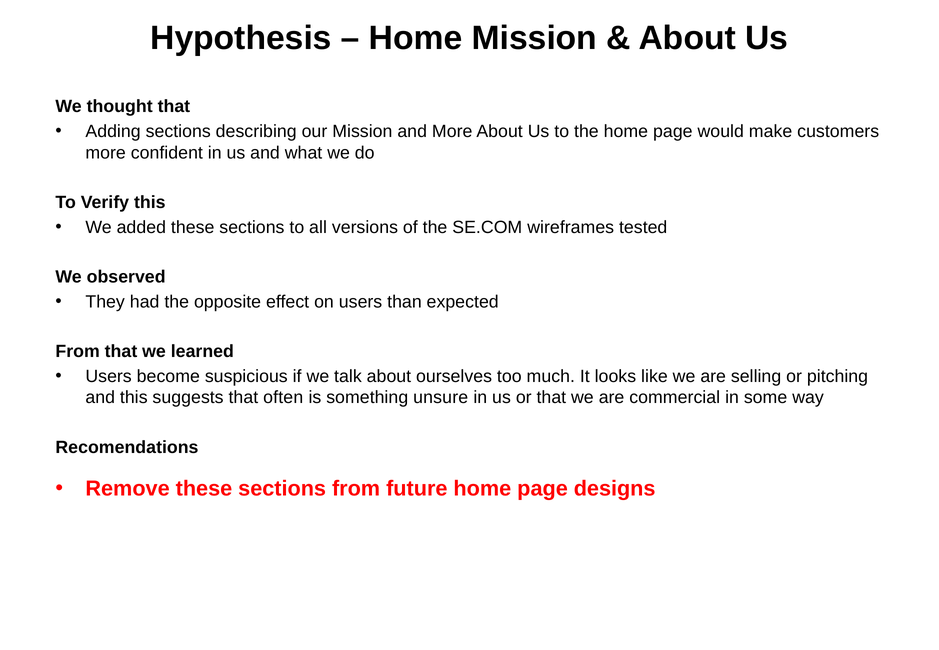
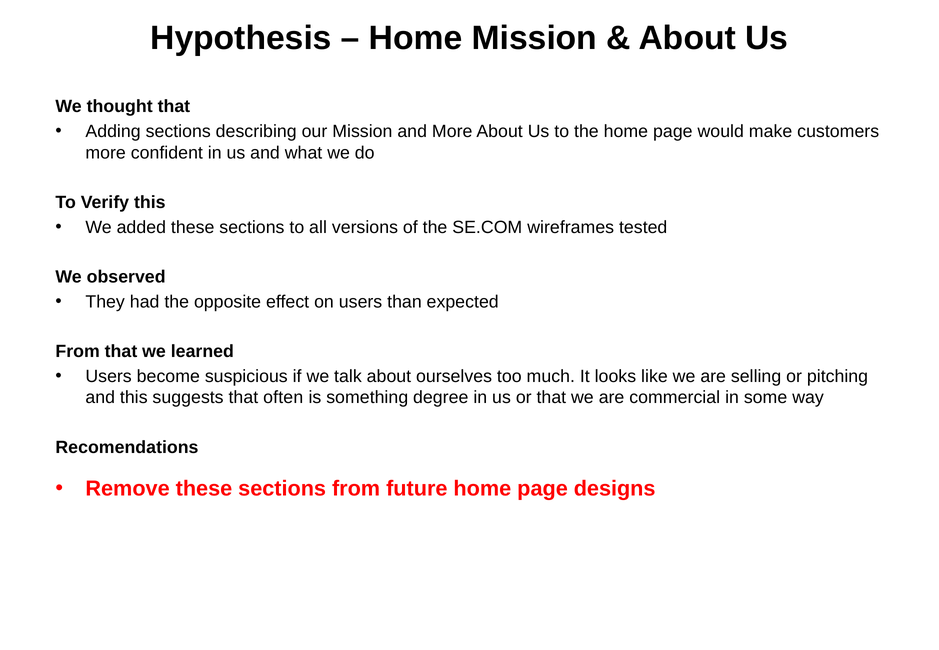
unsure: unsure -> degree (441, 398)
